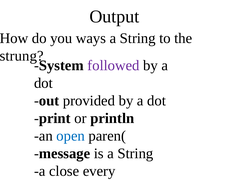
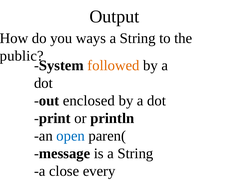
strung: strung -> public (22, 56)
followed colour: purple -> orange (113, 66)
provided: provided -> enclosed (89, 101)
